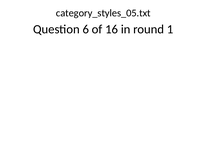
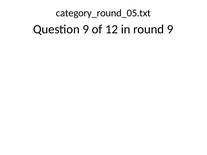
category_styles_05.txt: category_styles_05.txt -> category_round_05.txt (103, 13)
Question 6: 6 -> 9 (86, 29)
16: 16 -> 12 (112, 29)
round 1: 1 -> 9 (170, 29)
